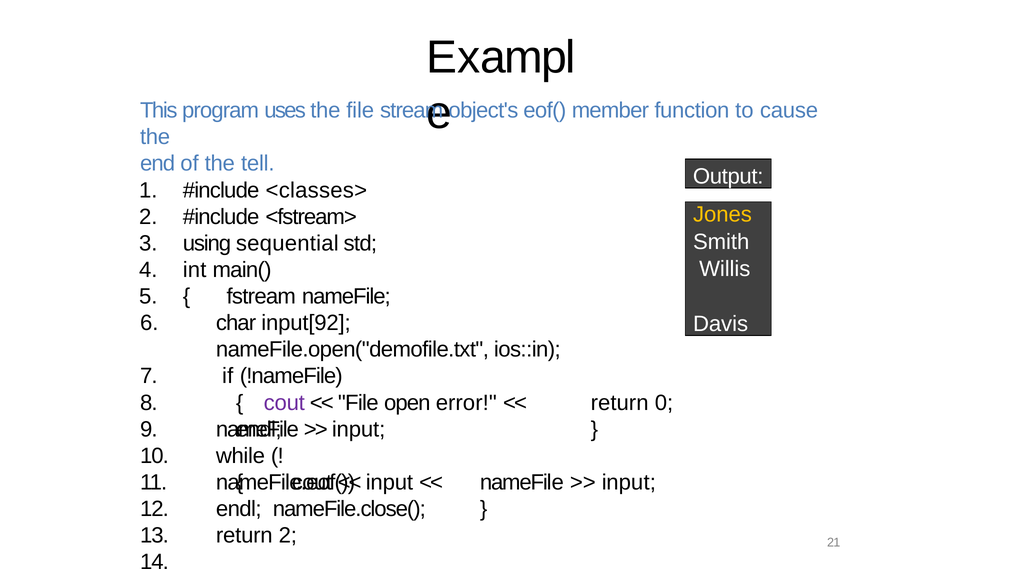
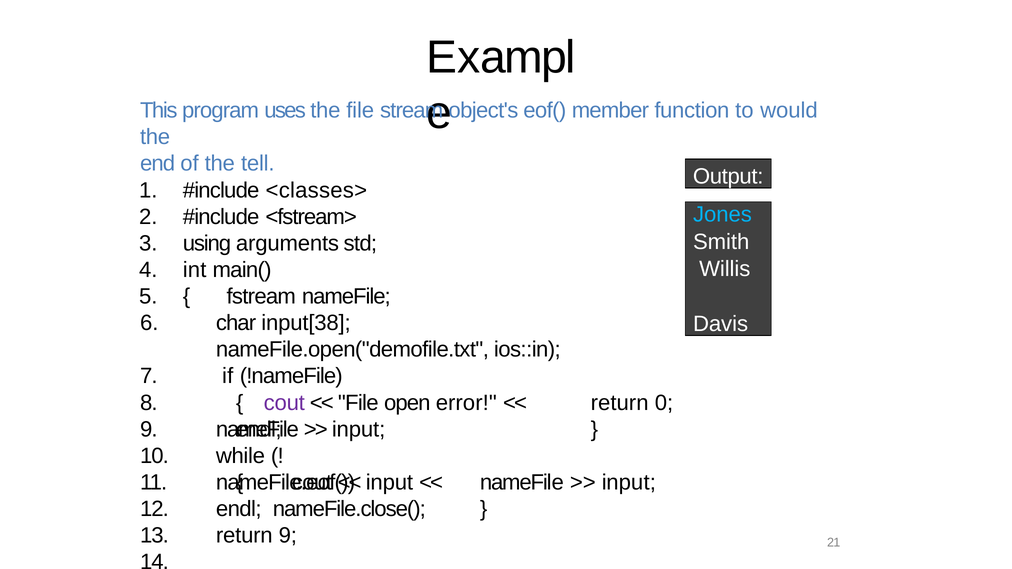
cause: cause -> would (789, 111)
Jones colour: yellow -> light blue (722, 215)
sequential: sequential -> arguments (288, 243)
input[92: input[92 -> input[38 (306, 323)
return 2: 2 -> 9 (288, 536)
